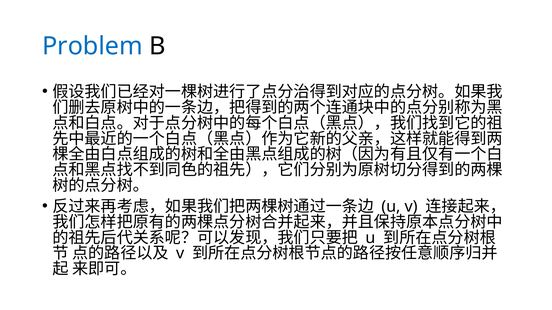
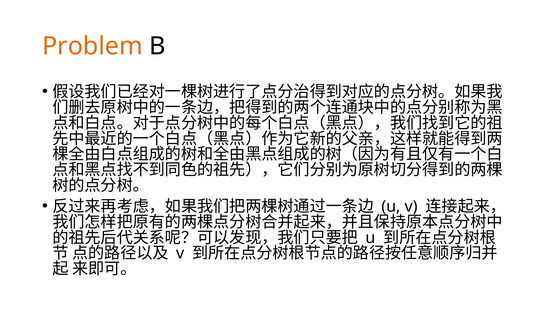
Problem colour: blue -> orange (92, 46)
